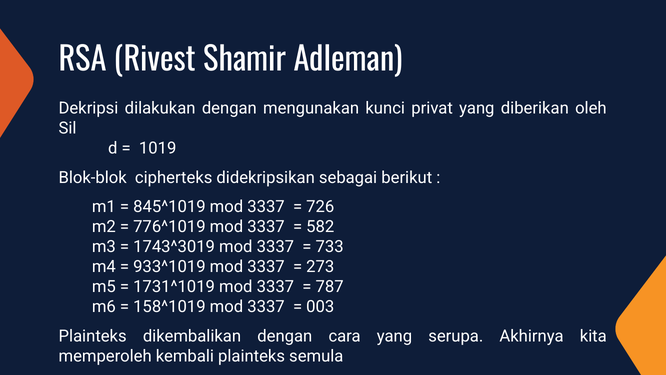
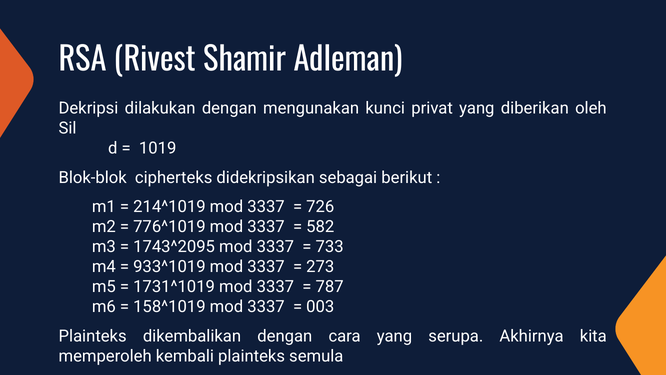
845^1019: 845^1019 -> 214^1019 (169, 207)
1743^3019: 1743^3019 -> 1743^2095 (174, 247)
